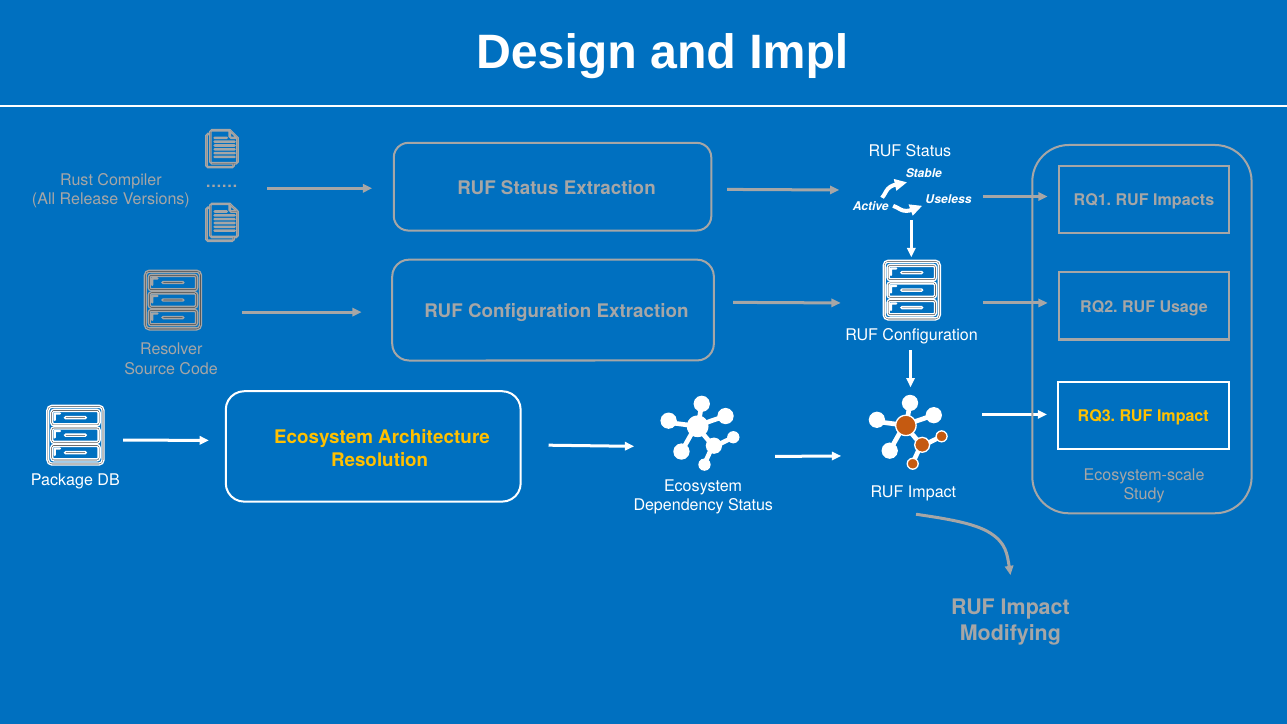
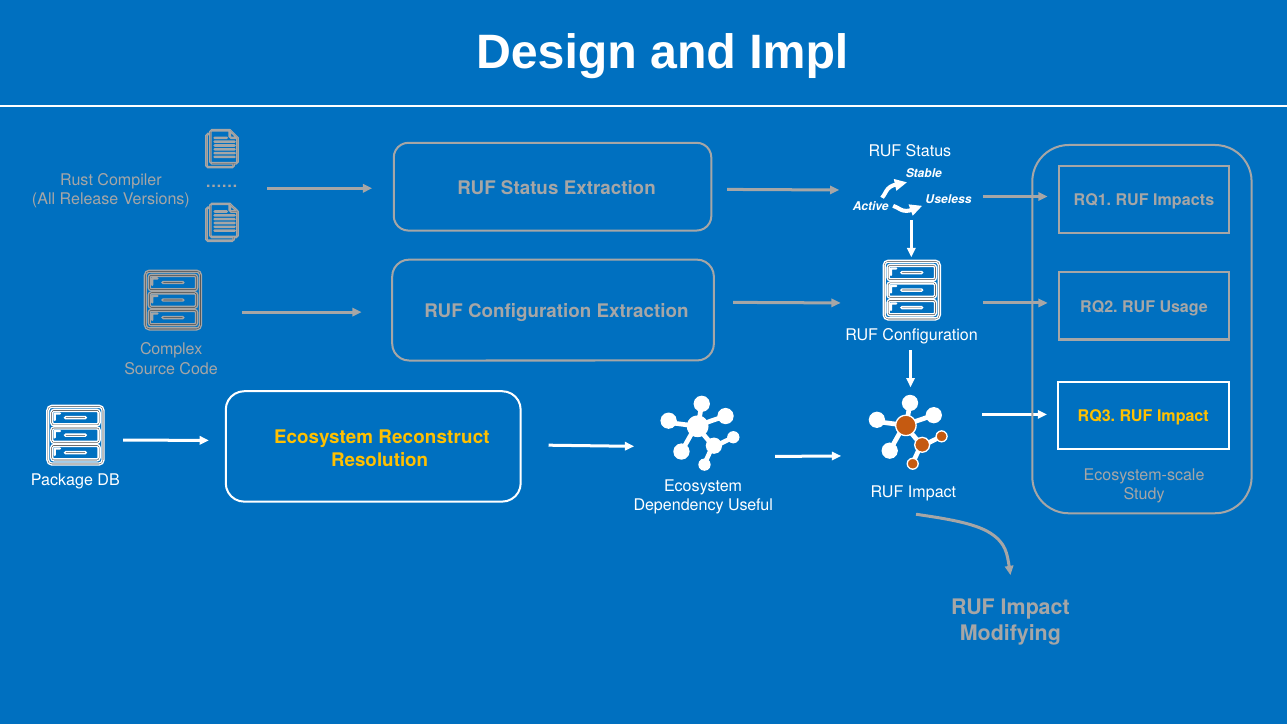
Resolver: Resolver -> Complex (171, 349)
Architecture: Architecture -> Reconstruct (434, 438)
Dependency Status: Status -> Useful (750, 505)
